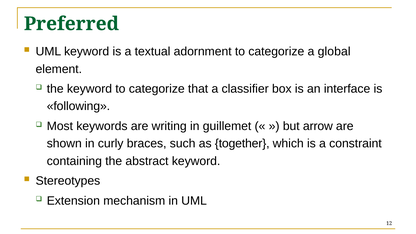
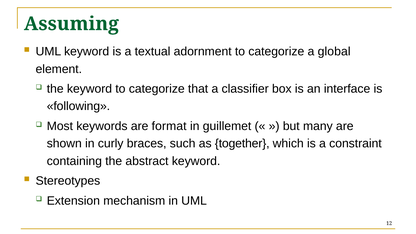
Preferred: Preferred -> Assuming (71, 24)
writing: writing -> format (169, 126)
arrow: arrow -> many (318, 126)
